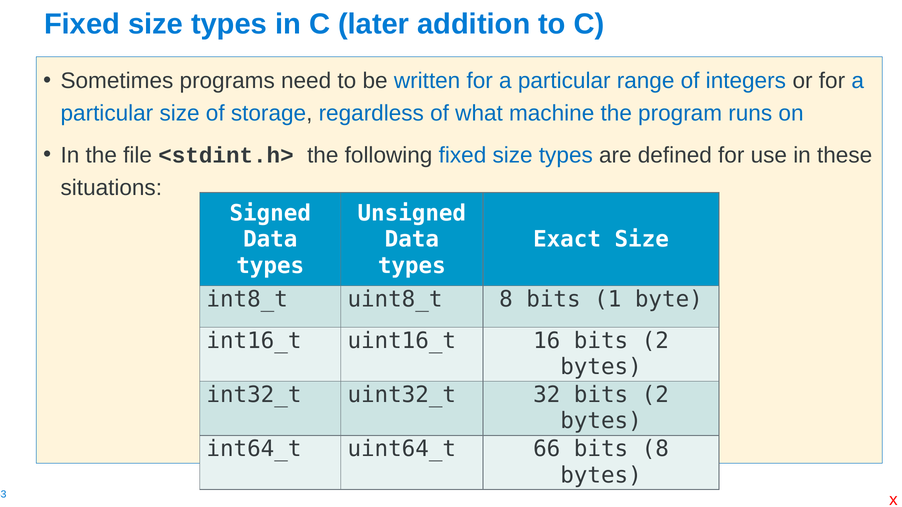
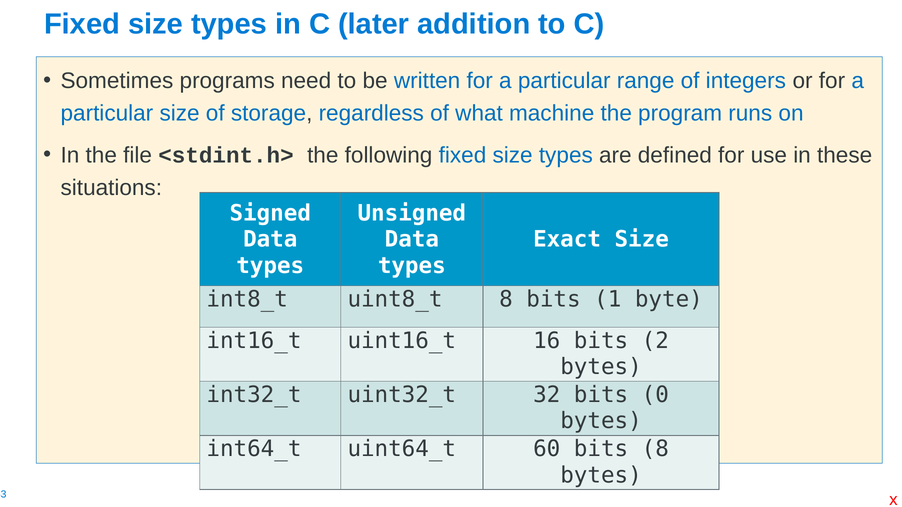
32 bits 2: 2 -> 0 (655, 395)
66: 66 -> 60 (547, 449)
